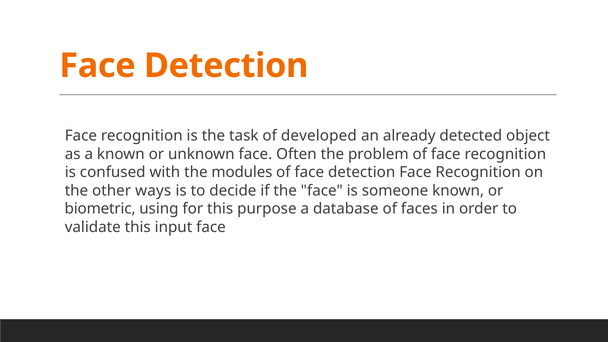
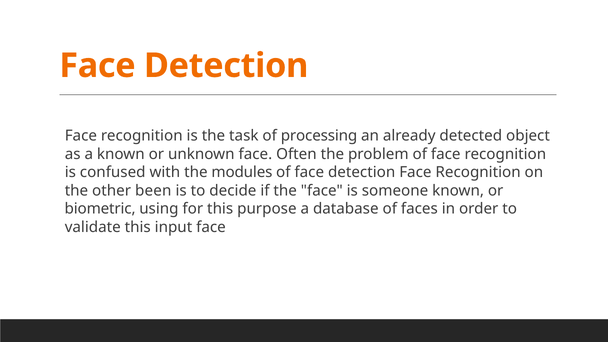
developed: developed -> processing (319, 136)
ways: ways -> been (153, 191)
